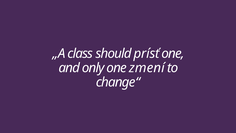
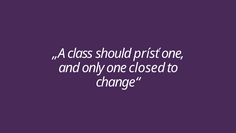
zmení: zmení -> closed (147, 68)
